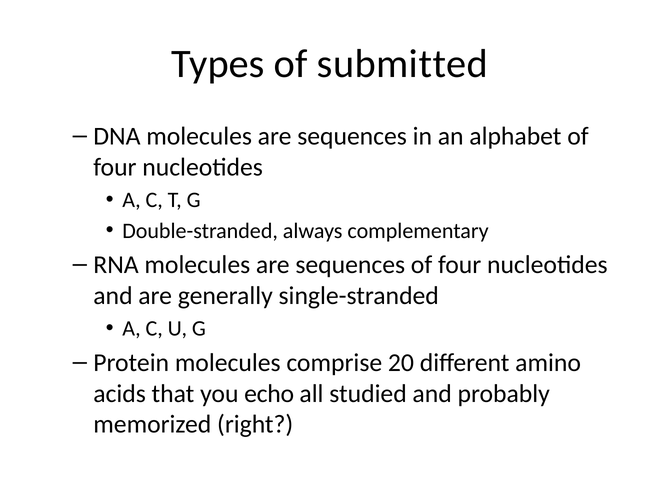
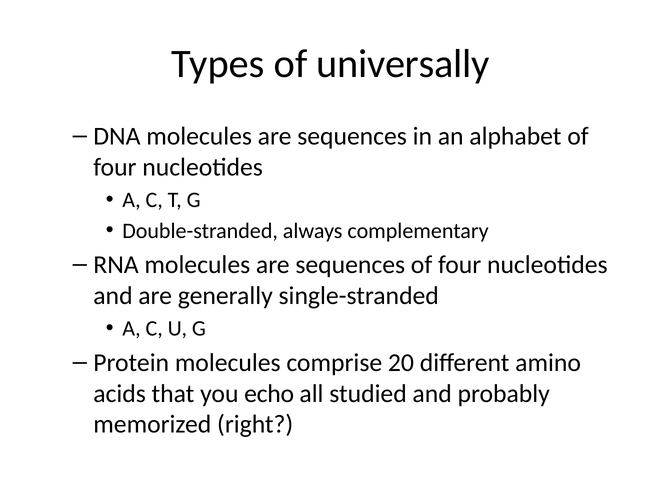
submitted: submitted -> universally (403, 64)
